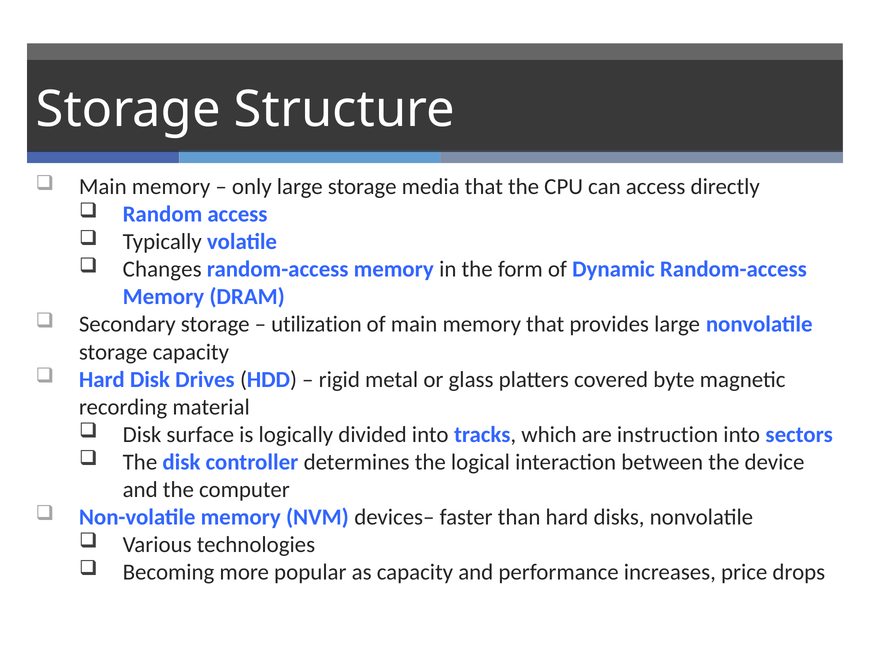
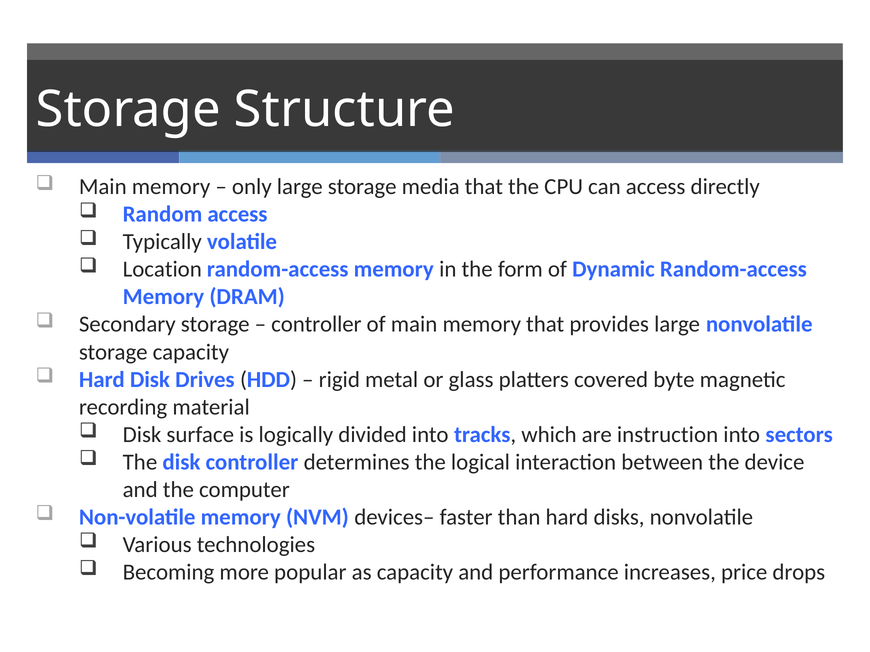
Changes: Changes -> Location (162, 270)
utilization: utilization -> controller (316, 325)
